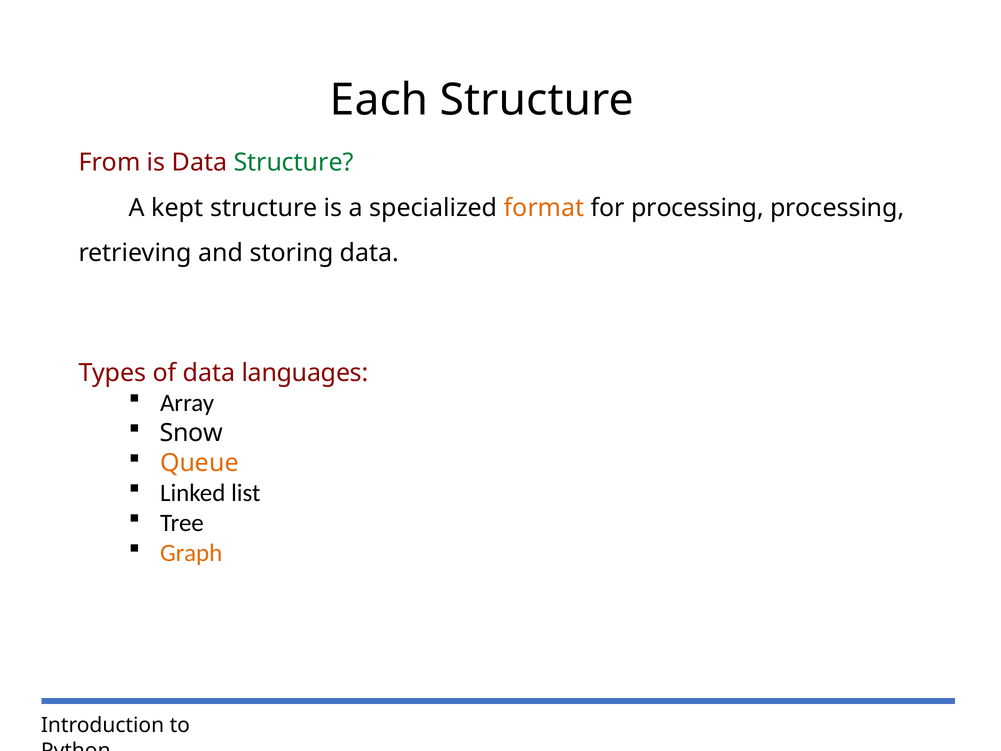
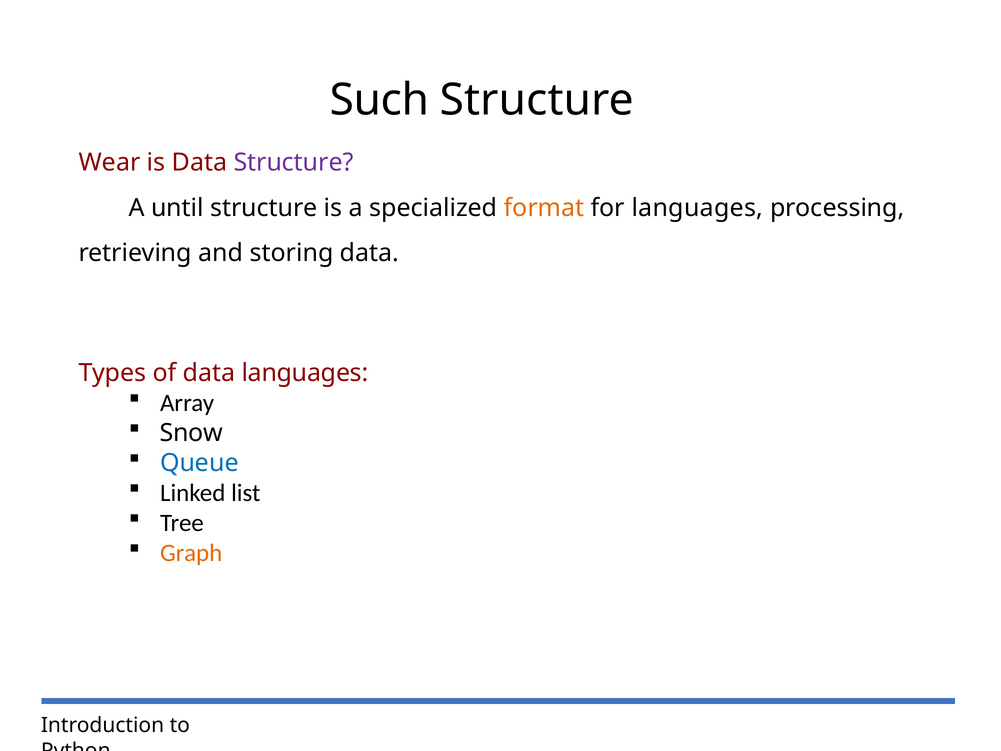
Each: Each -> Such (379, 100)
From: From -> Wear (110, 163)
Structure colour: green -> purple (294, 163)
kept: kept -> until (177, 208)
for processing: processing -> languages (697, 208)
Queue colour: orange -> blue (199, 463)
